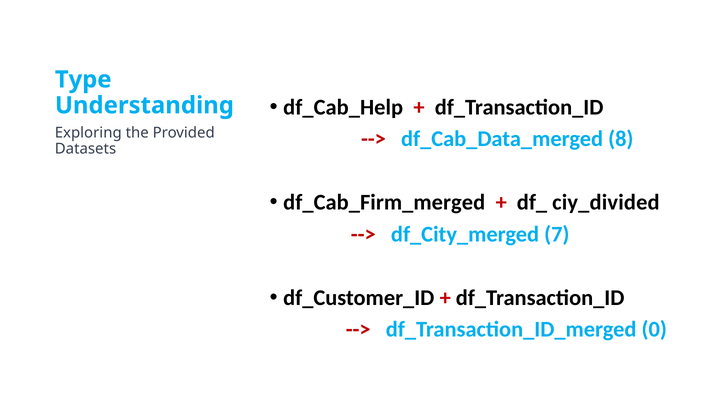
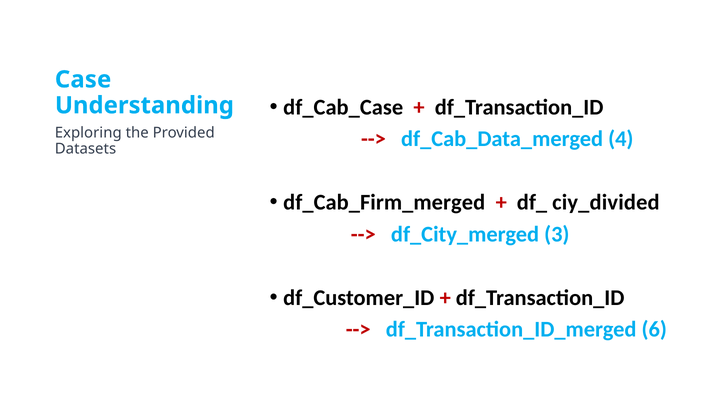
Type: Type -> Case (83, 80)
df_Cab_Help: df_Cab_Help -> df_Cab_Case (343, 107)
8: 8 -> 4 (621, 139)
7: 7 -> 3 (557, 234)
0: 0 -> 6 (654, 329)
